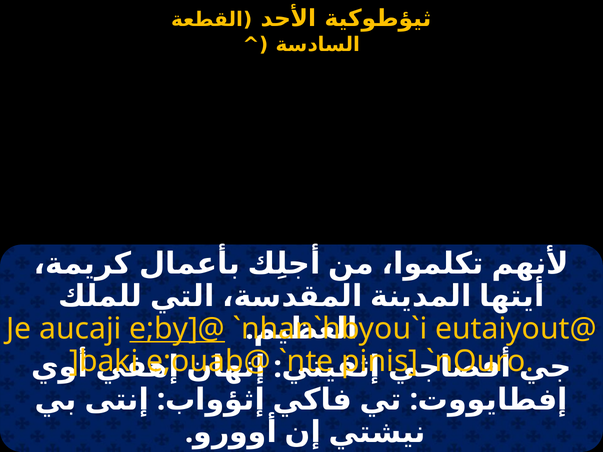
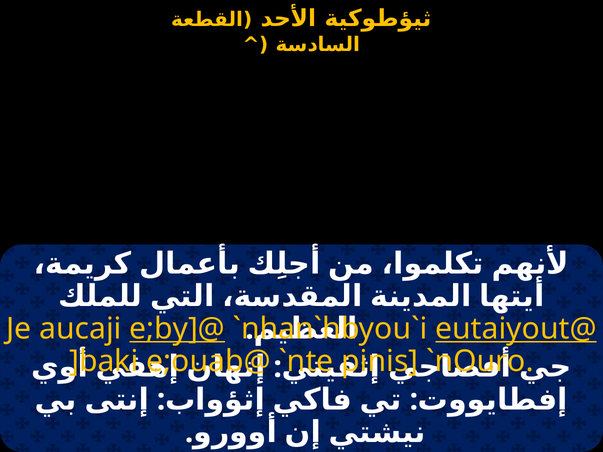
eutaiyout@ underline: none -> present (516, 329)
